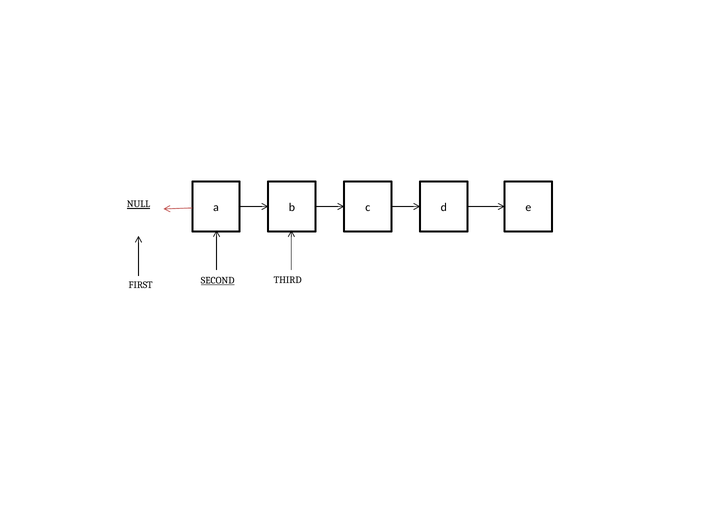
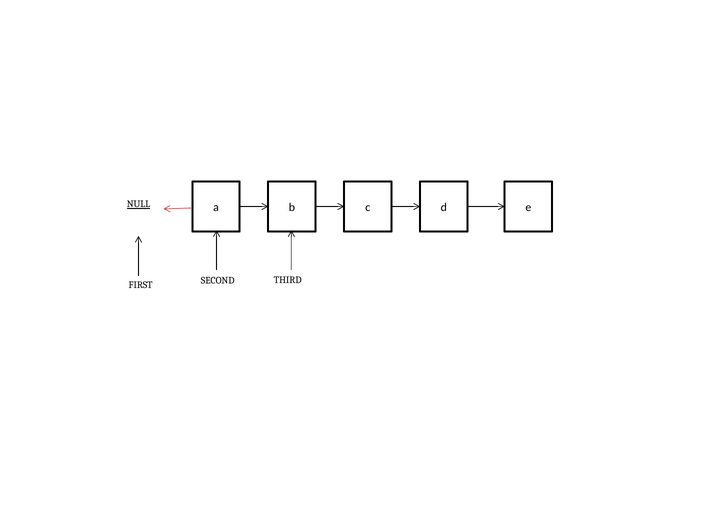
SECOND underline: present -> none (218, 281)
